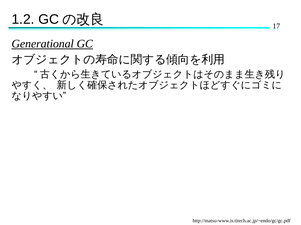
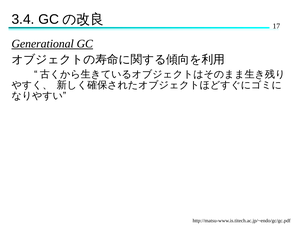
1.2: 1.2 -> 3.4 (23, 19)
